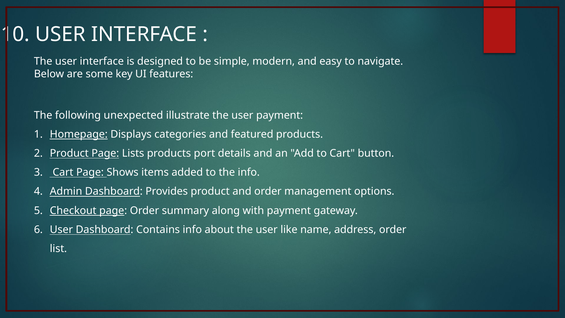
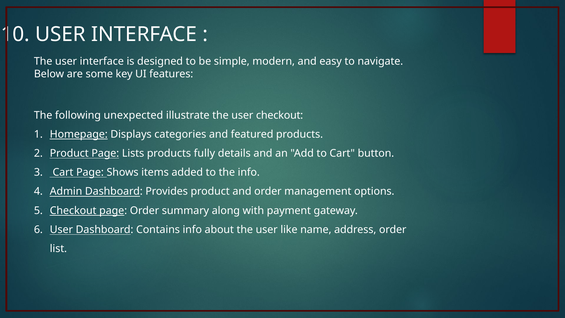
user payment: payment -> checkout (280, 115)
port: port -> fully (204, 153)
